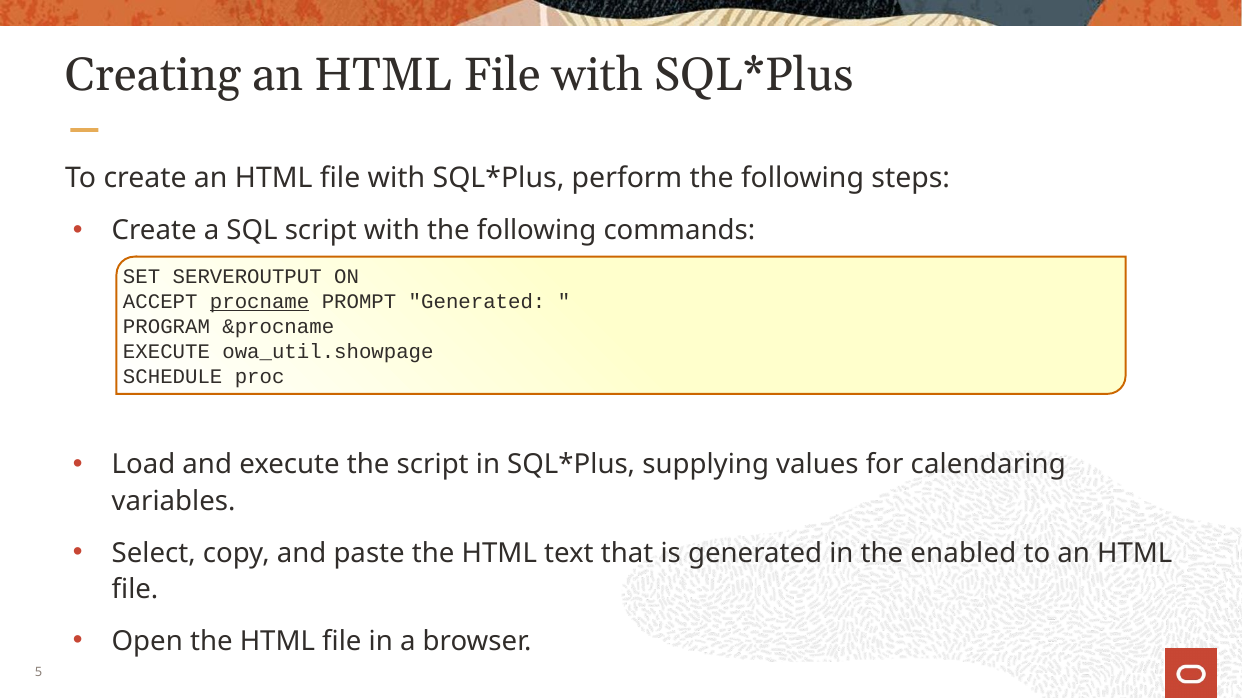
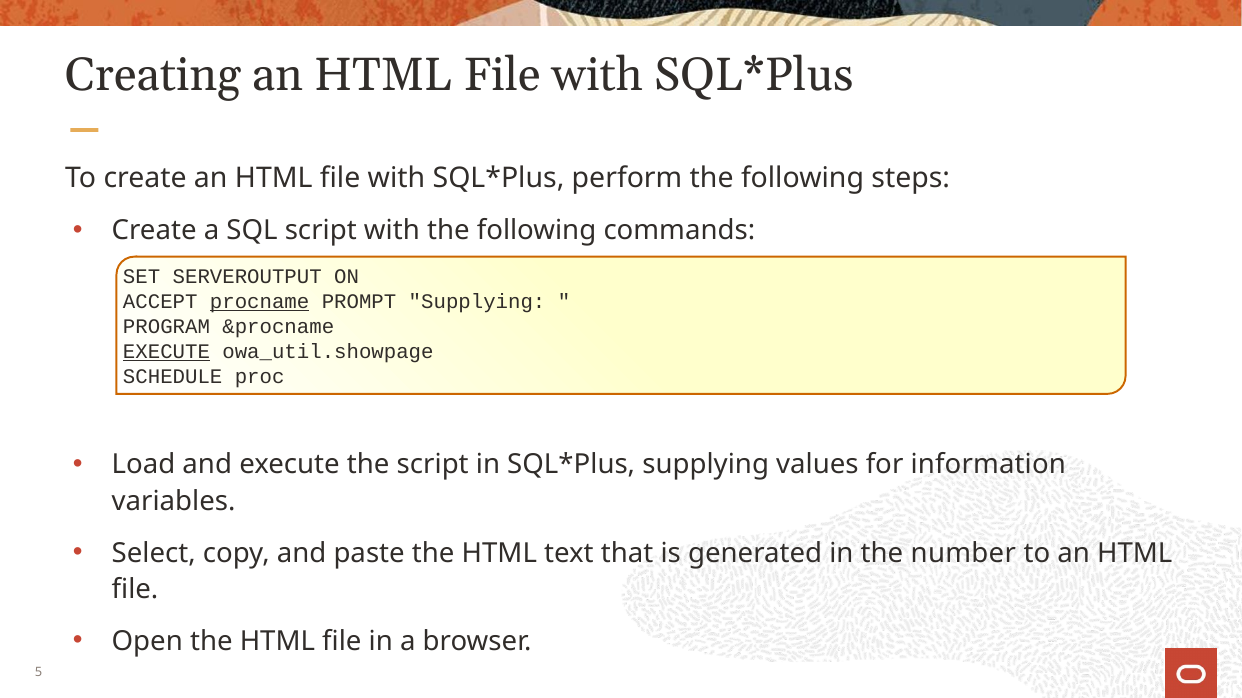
PROMPT Generated: Generated -> Supplying (477, 302)
EXECUTE underline: none -> present (166, 352)
calendaring: calendaring -> information (988, 465)
enabled: enabled -> number (963, 553)
